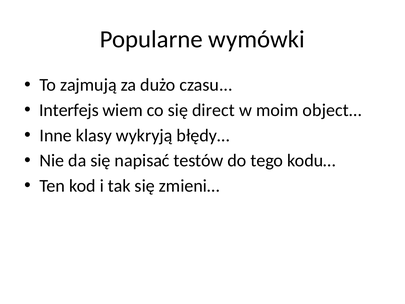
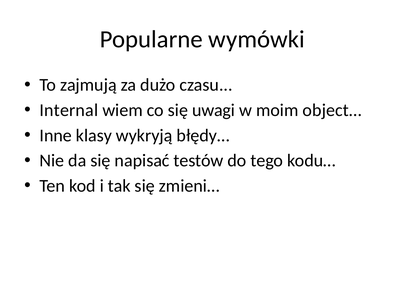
Interfejs: Interfejs -> Internal (69, 110)
direct: direct -> uwagi (214, 110)
